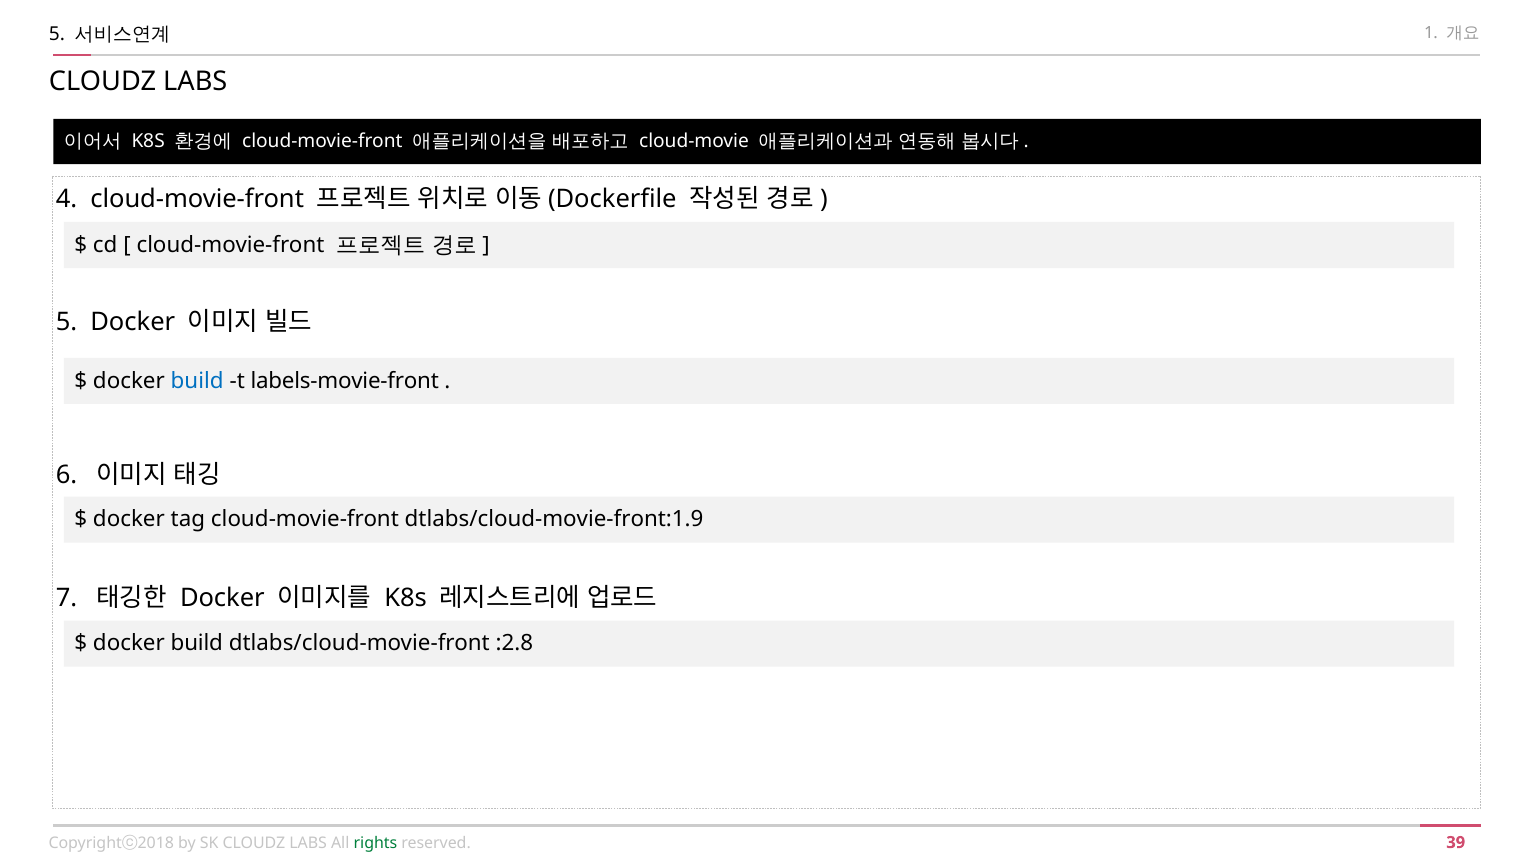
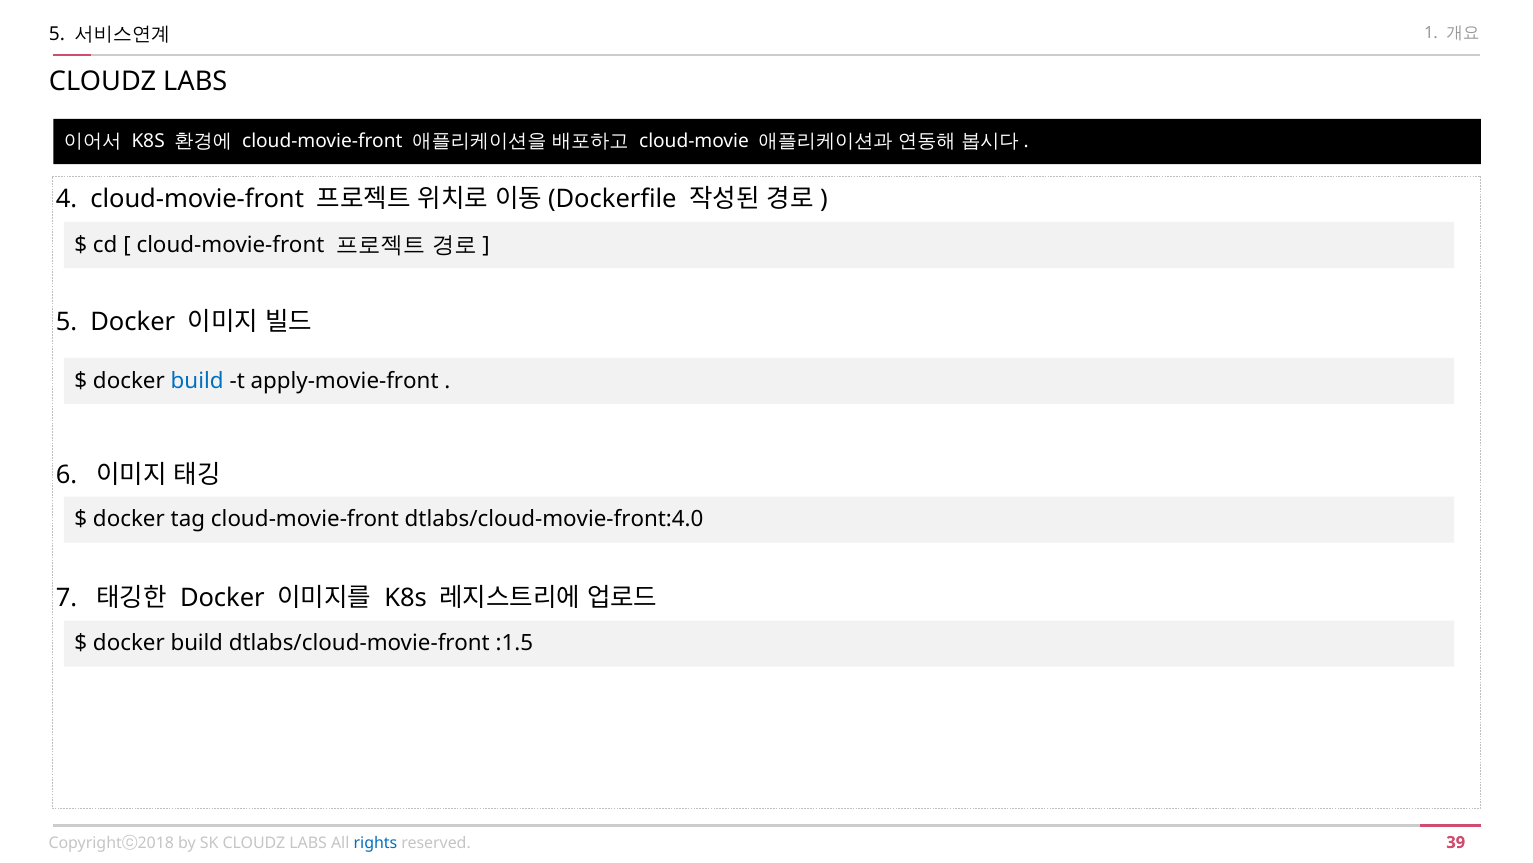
labels-movie-front: labels-movie-front -> apply-movie-front (345, 380)
dtlabs/cloud-movie-front:1.9: dtlabs/cloud-movie-front:1.9 -> dtlabs/cloud-movie-front:4.0 (554, 519)
:2.8: :2.8 -> :1.5 (514, 643)
rights colour: green -> blue (375, 843)
